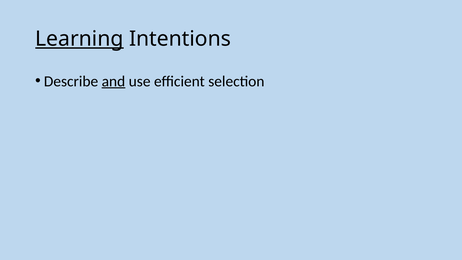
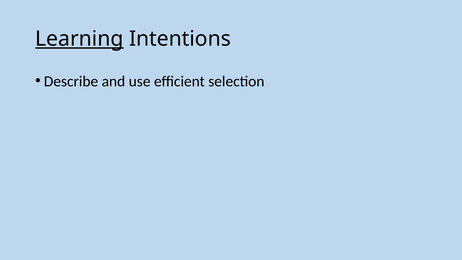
and underline: present -> none (113, 81)
